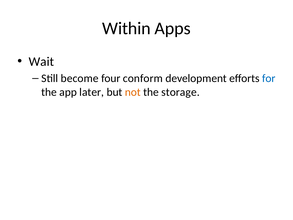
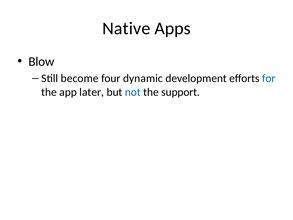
Within: Within -> Native (126, 28)
Wait: Wait -> Blow (42, 61)
conform: conform -> dynamic (143, 78)
not colour: orange -> blue (133, 92)
storage: storage -> support (181, 92)
